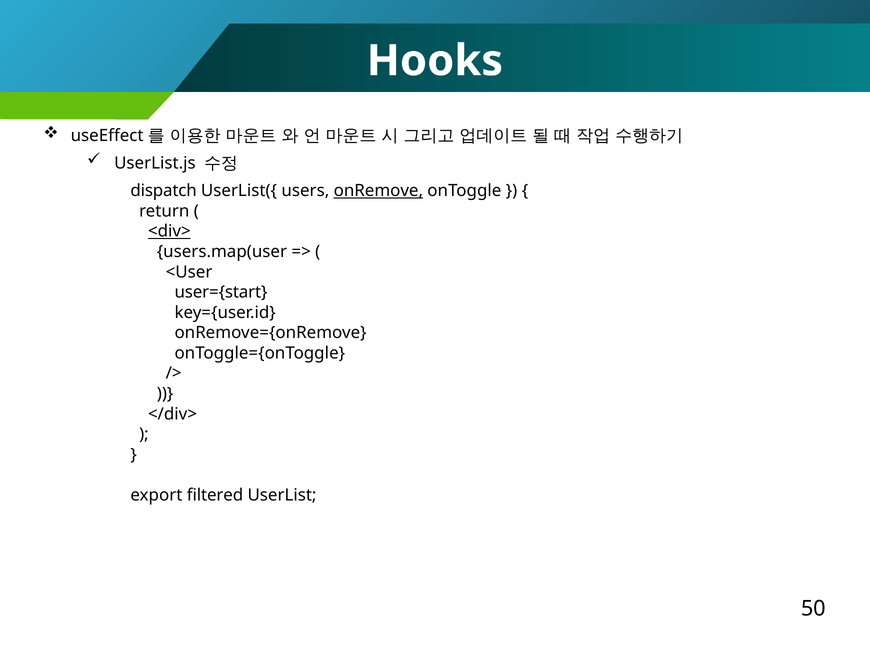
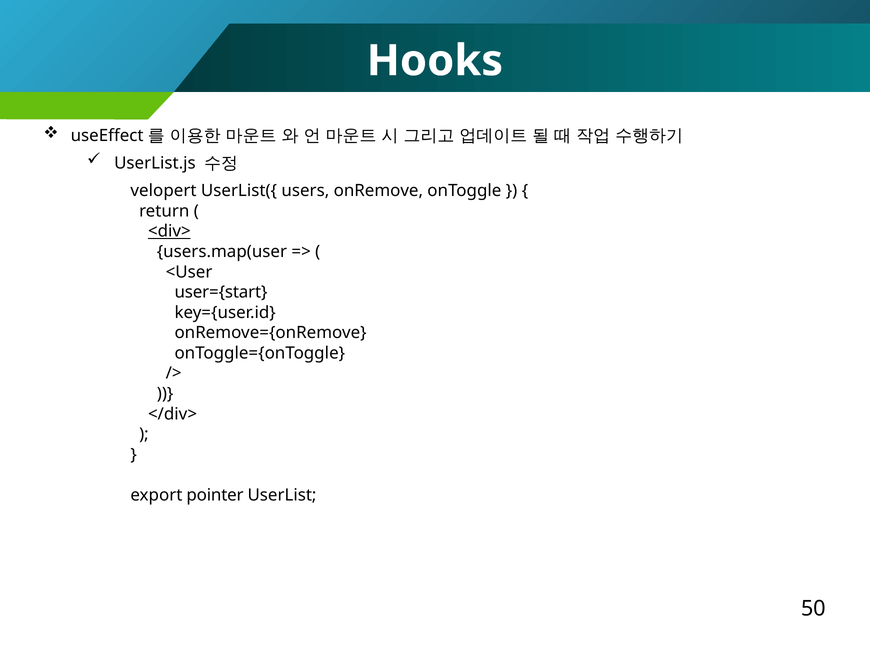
dispatch: dispatch -> velopert (164, 191)
onRemove underline: present -> none (378, 191)
filtered: filtered -> pointer (215, 496)
